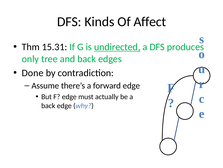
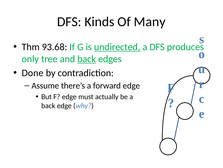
Affect: Affect -> Many (150, 22)
15.31: 15.31 -> 93.68 (55, 47)
back underline: none -> present (87, 59)
